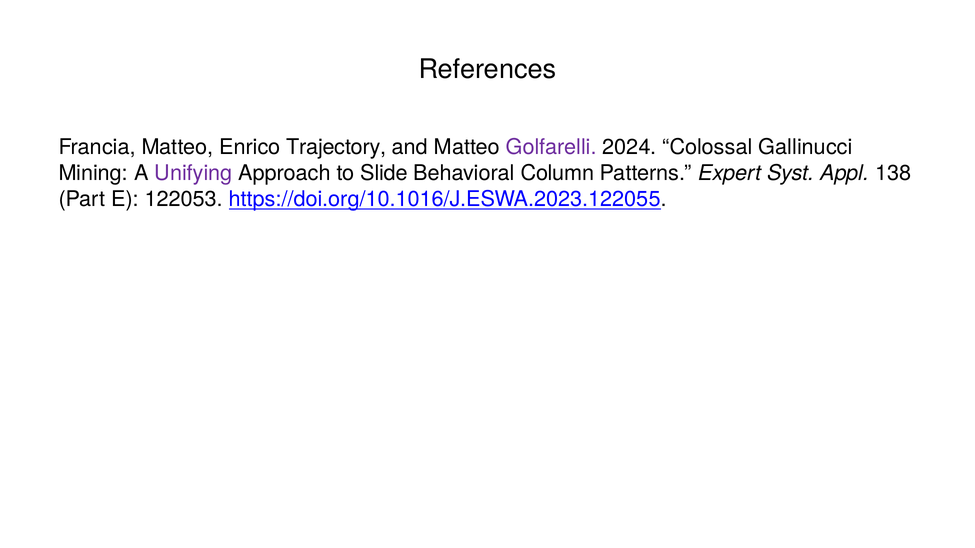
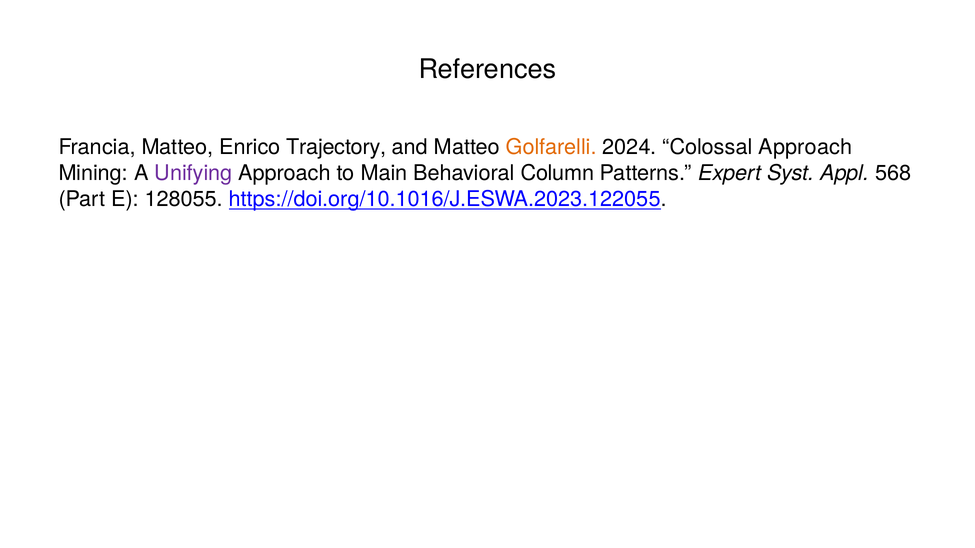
Golfarelli colour: purple -> orange (551, 147)
Colossal Gallinucci: Gallinucci -> Approach (805, 147)
Slide: Slide -> Main (384, 173)
138: 138 -> 568 (893, 173)
122053: 122053 -> 128055 (184, 199)
